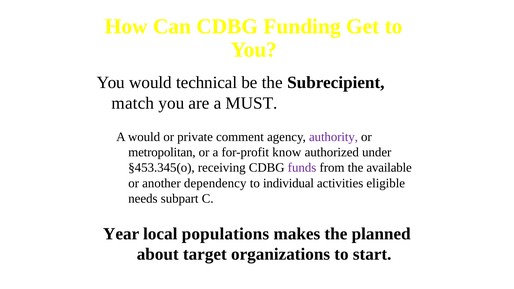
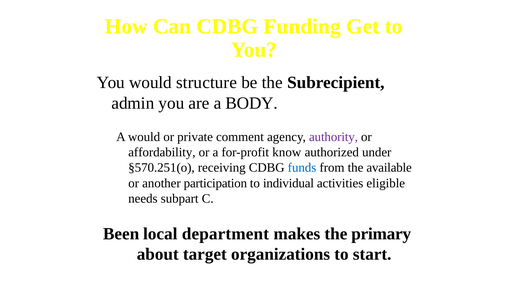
technical: technical -> structure (207, 83)
match: match -> admin (133, 103)
MUST: MUST -> BODY (252, 103)
metropolitan: metropolitan -> affordability (162, 152)
§453.345(o: §453.345(o -> §570.251(o (162, 168)
funds colour: purple -> blue (302, 168)
dependency: dependency -> participation (215, 183)
Year: Year -> Been (121, 234)
populations: populations -> department (225, 234)
planned: planned -> primary (381, 234)
